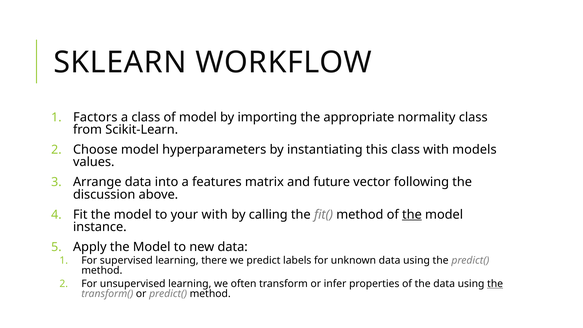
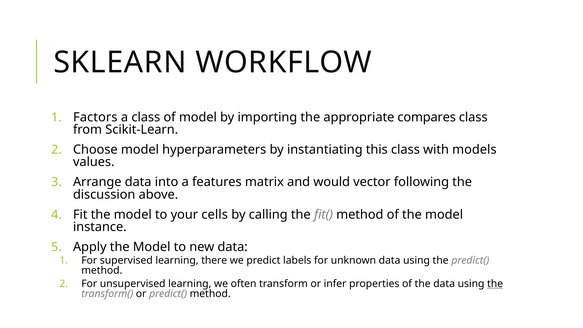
normality: normality -> compares (427, 117)
future: future -> would (332, 182)
your with: with -> cells (215, 214)
the underline: present -> none (412, 214)
